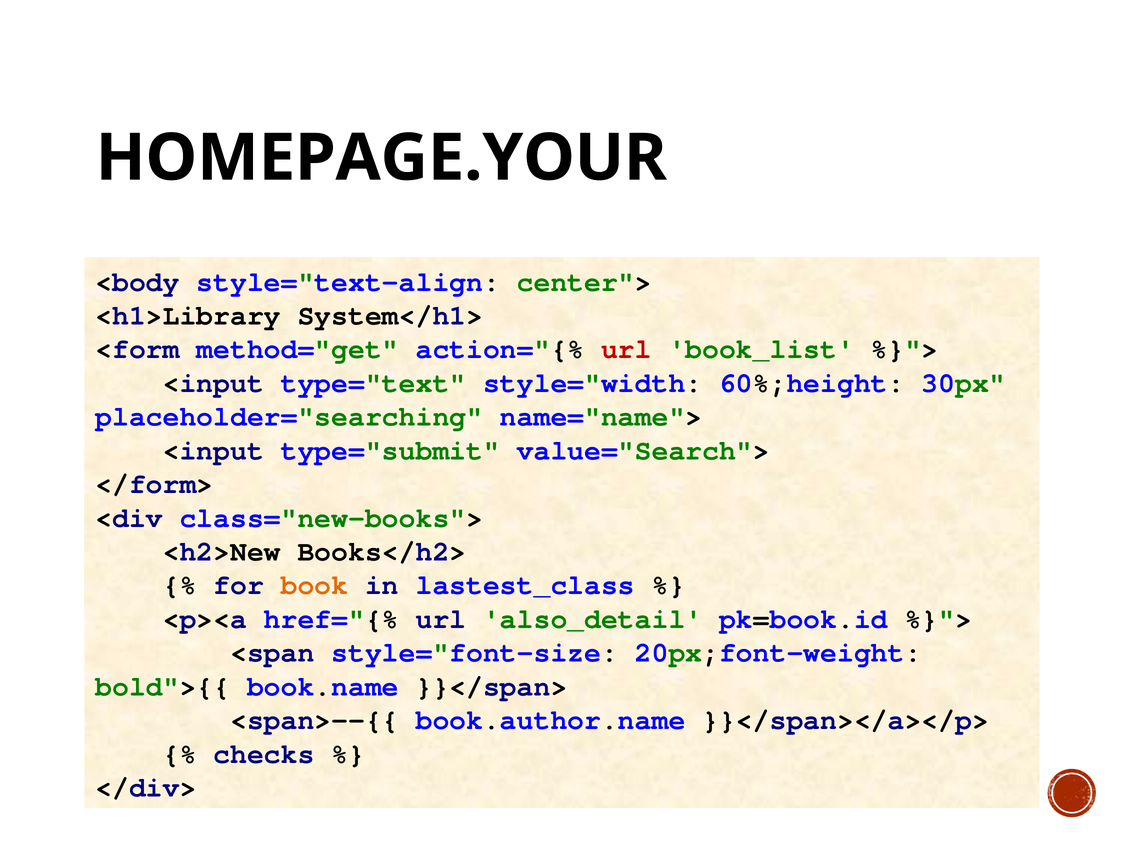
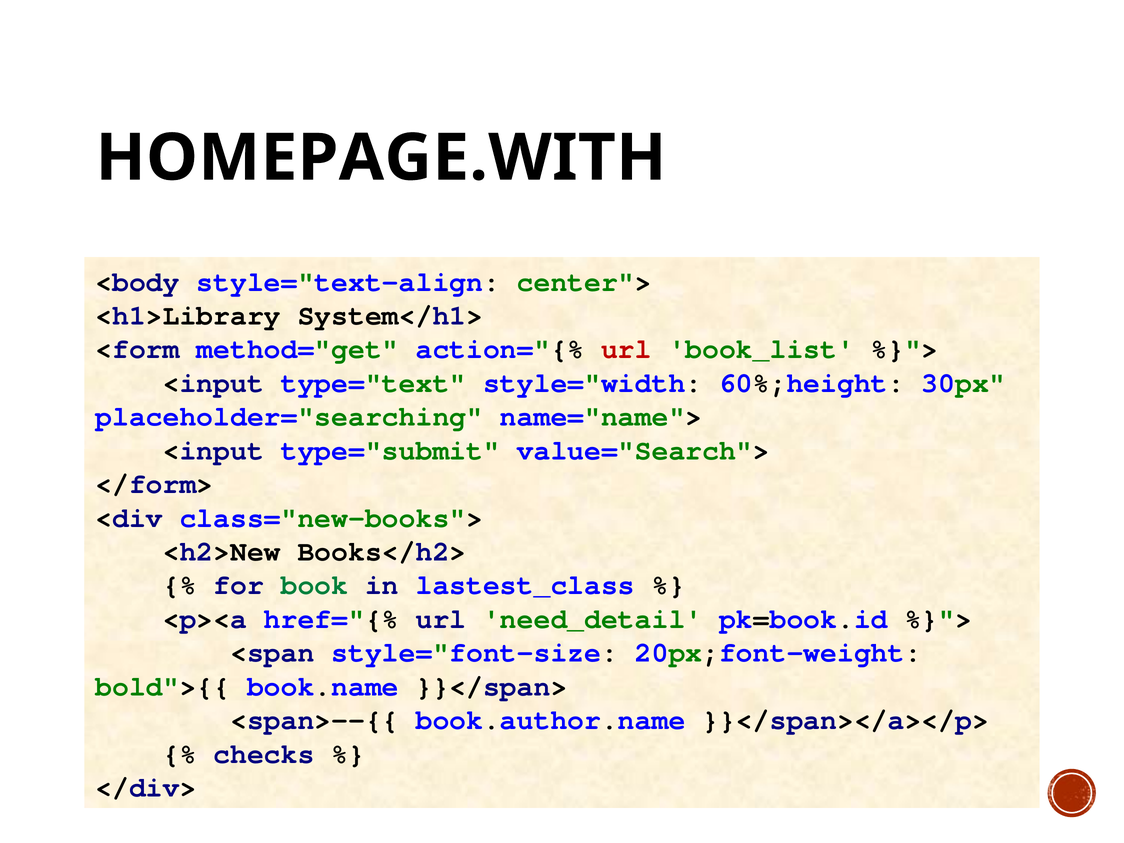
HOMEPAGE.YOUR: HOMEPAGE.YOUR -> HOMEPAGE.WITH (381, 158)
book colour: orange -> green (314, 585)
also_detail: also_detail -> need_detail (593, 619)
